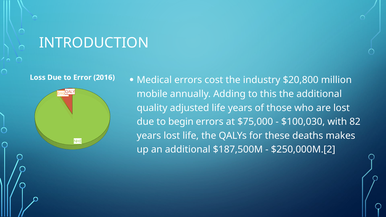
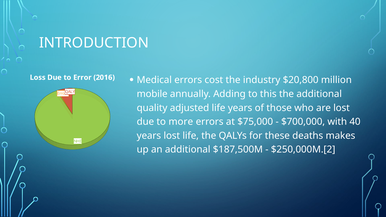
begin: begin -> more (181, 122)
$100,030: $100,030 -> $700,000 (303, 122)
82: 82 -> 40 (355, 122)
